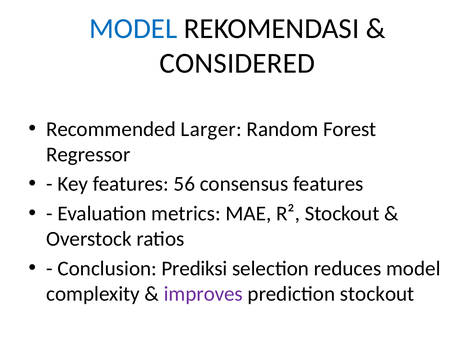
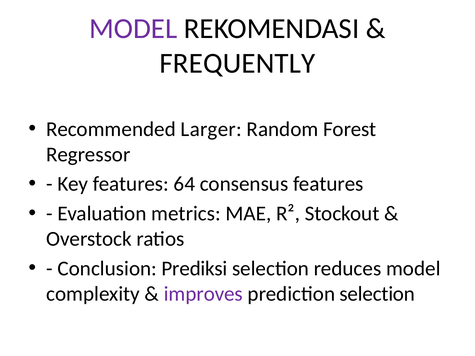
MODEL colour: blue -> purple (133, 29)
CONSIDERED: CONSIDERED -> FREQUENTLY (237, 63)
56: 56 -> 64 (184, 184)
prediction stockout: stockout -> selection (377, 294)
